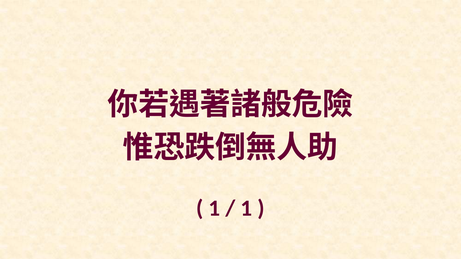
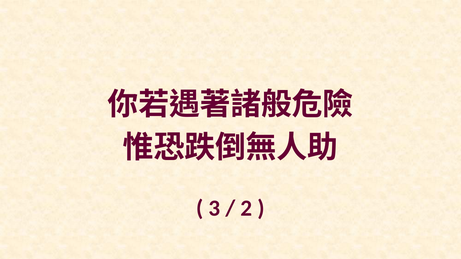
1: 1 -> 3 (214, 209)
1: 1 -> 2 (246, 209)
